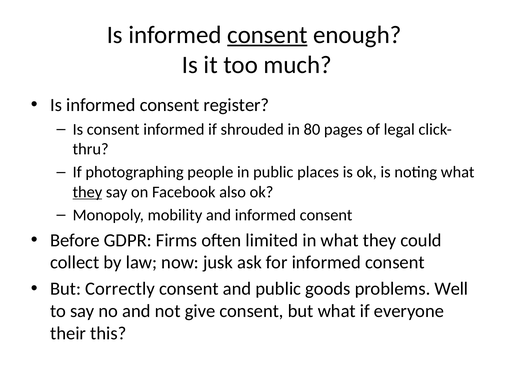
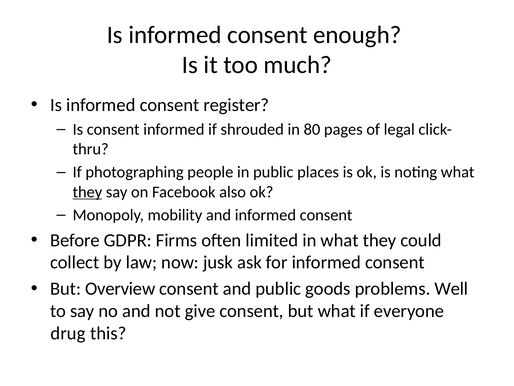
consent underline: present -> none (267, 35)
Correctly: Correctly -> Overview (120, 288)
their: their -> drug (68, 333)
